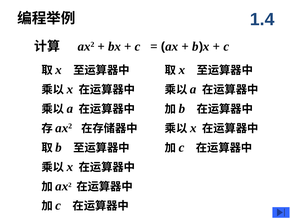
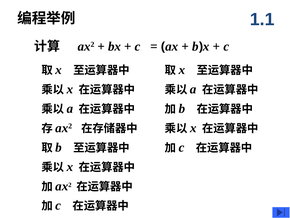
1.4: 1.4 -> 1.1 (262, 19)
